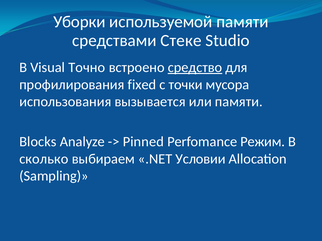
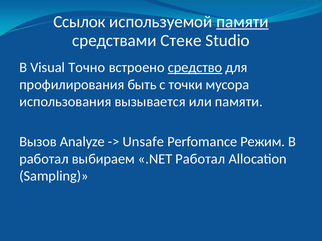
Уборки: Уборки -> Ссылок (79, 22)
памяти underline: none -> present (242, 22)
fixed: fixed -> быть (142, 85)
Blocks: Blocks -> Вызов (38, 142)
Pinned: Pinned -> Unsafe (143, 142)
сколько: сколько -> работал (44, 159)
.NET Условии: Условии -> Работал (200, 159)
